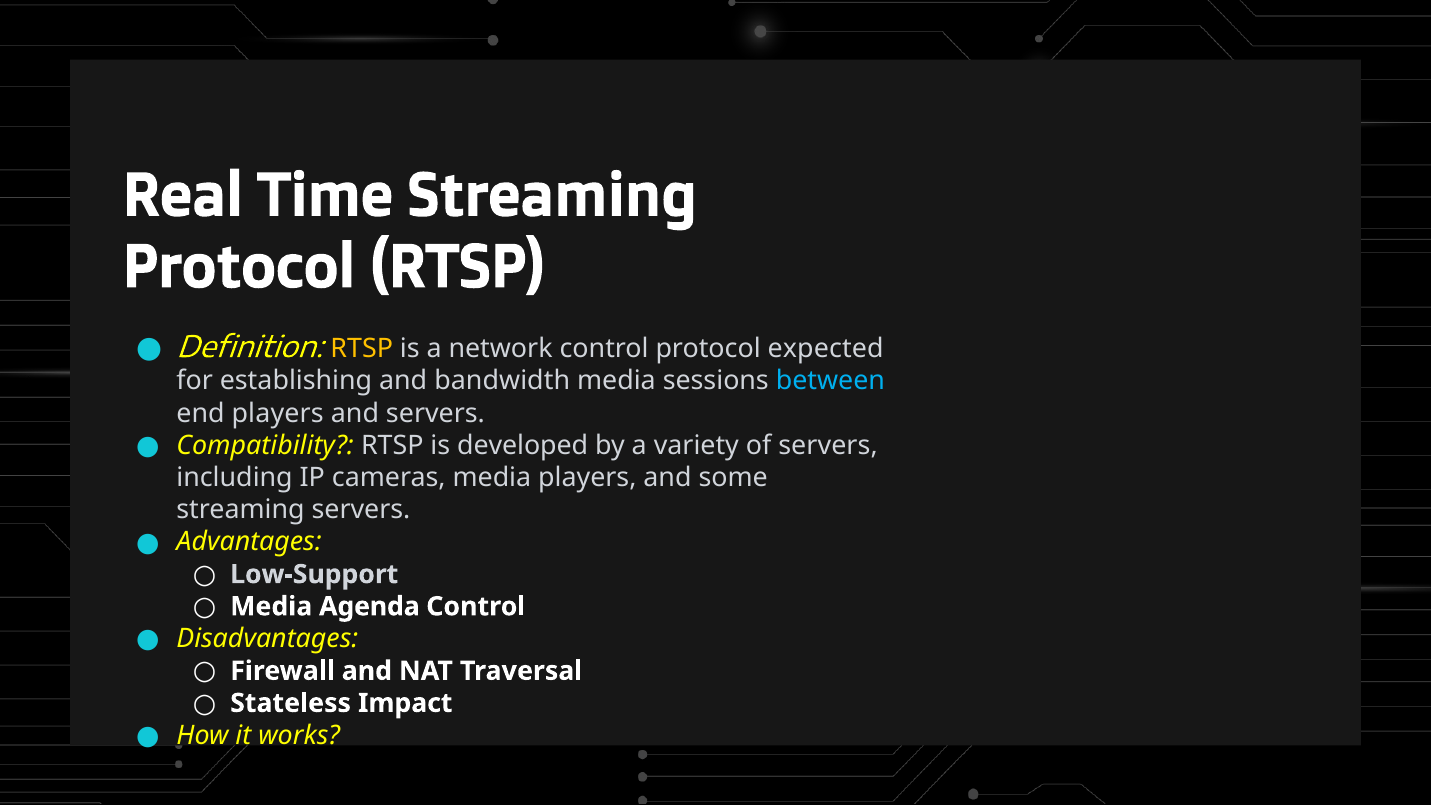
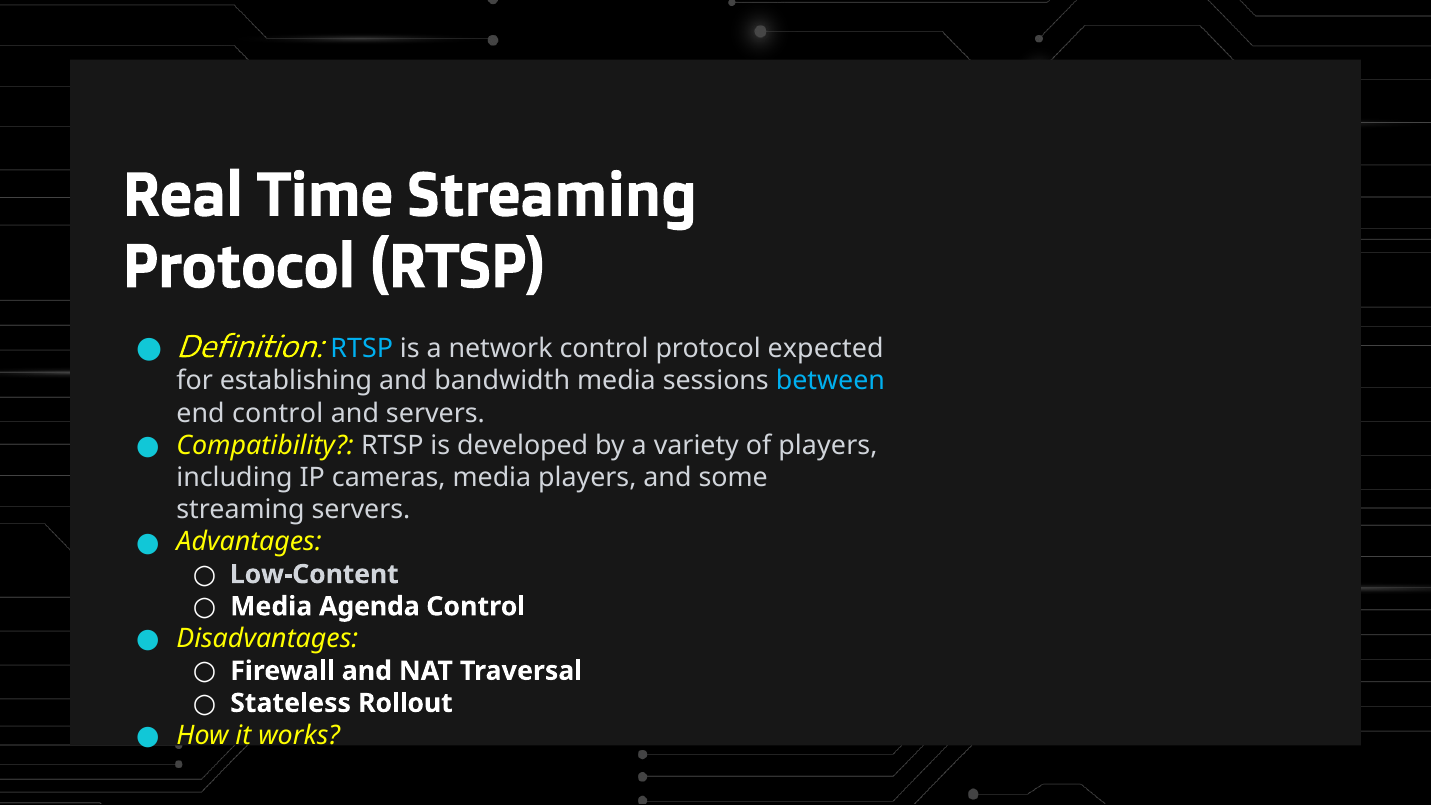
RTSP colour: yellow -> light blue (362, 348)
end players: players -> control (278, 413)
of servers: servers -> players (828, 445)
Low-Support: Low-Support -> Low-Content (314, 574)
Impact: Impact -> Rollout (405, 703)
